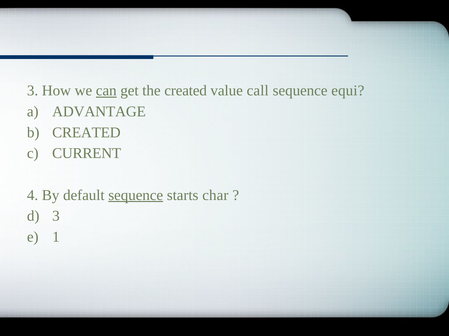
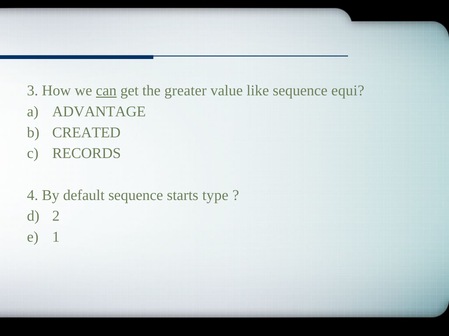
the created: created -> greater (185, 91)
call: call -> like (258, 91)
CURRENT: CURRENT -> RECORDS (87, 154)
sequence underline: present -> none (136, 196)
char: char -> type (215, 196)
3: 3 -> 2 (56, 217)
